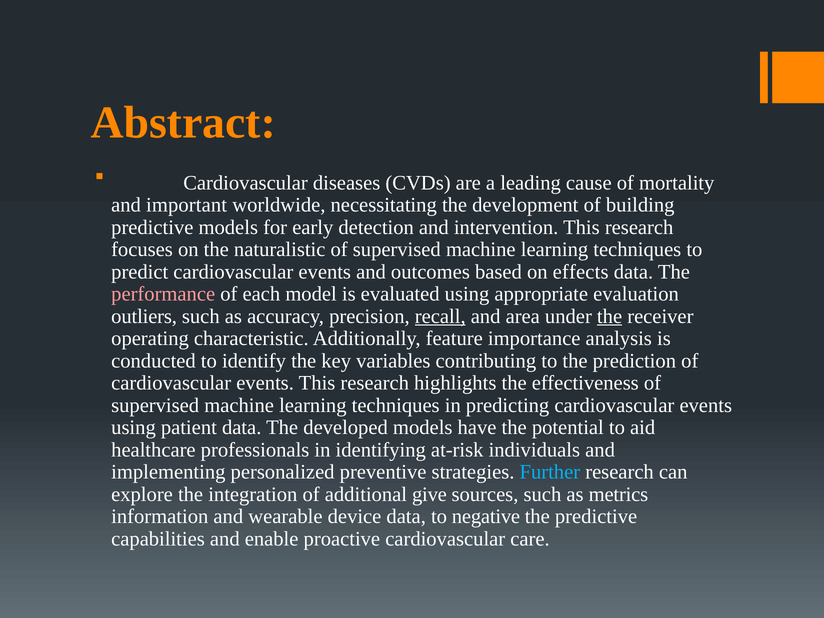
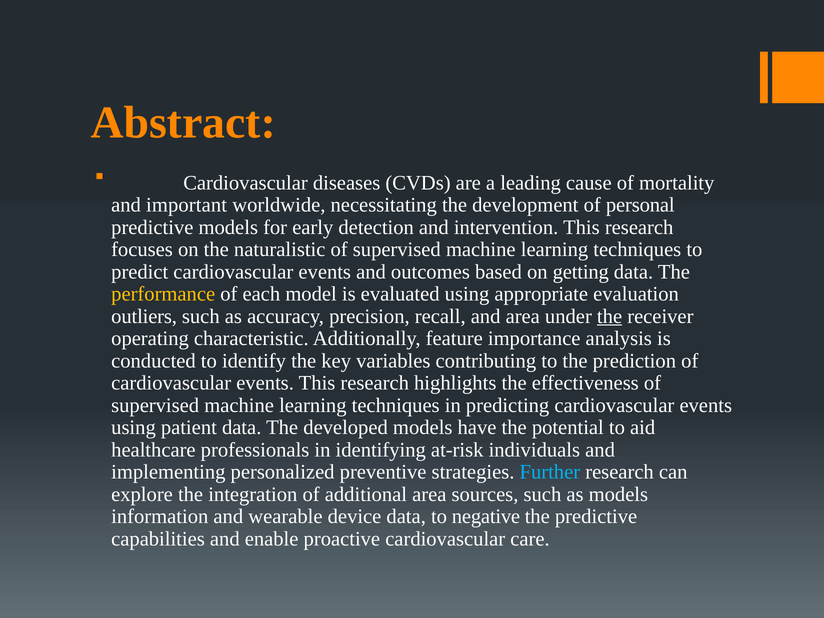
building: building -> personal (640, 205)
effects: effects -> getting (581, 272)
performance colour: pink -> yellow (163, 294)
recall underline: present -> none (440, 316)
additional give: give -> area (429, 494)
as metrics: metrics -> models (618, 494)
